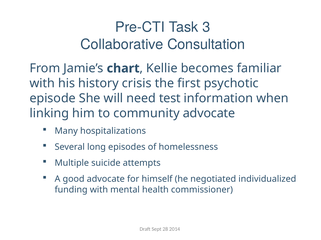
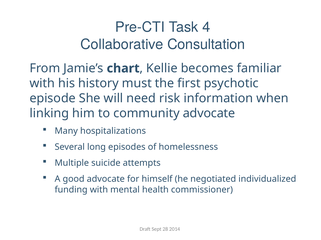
3: 3 -> 4 (206, 27)
crisis: crisis -> must (137, 84)
test: test -> risk (170, 99)
